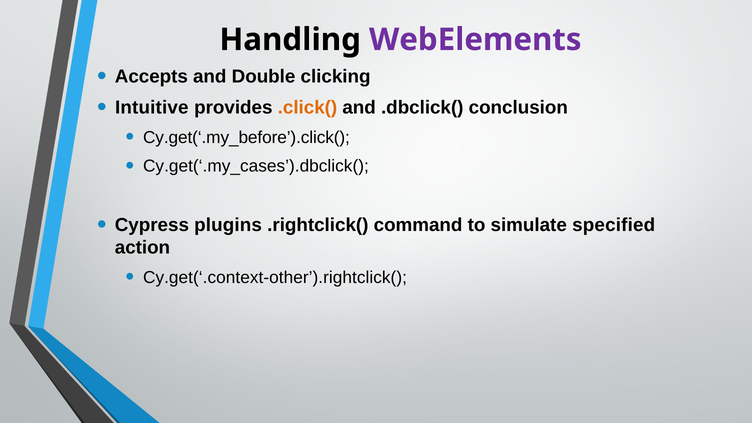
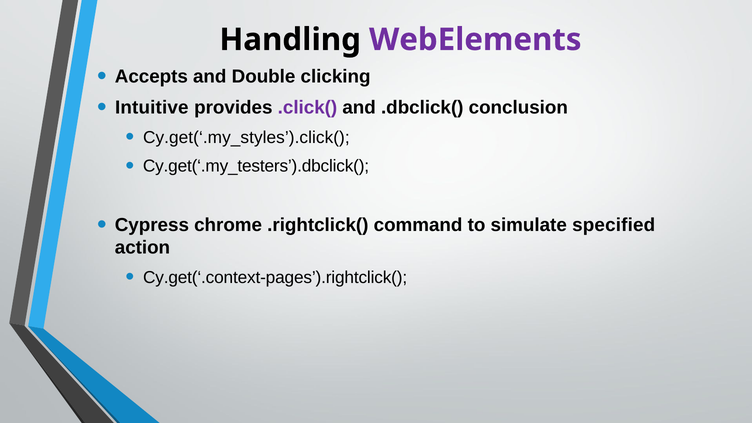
.click( colour: orange -> purple (307, 108)
Cy.get(‘.my_before’).click(: Cy.get(‘.my_before’).click( -> Cy.get(‘.my_styles’).click( (246, 137)
Cy.get(‘.my_cases’).dbclick(: Cy.get(‘.my_cases’).dbclick( -> Cy.get(‘.my_testers’).dbclick( (256, 166)
plugins: plugins -> chrome (228, 225)
Cy.get(‘.context-other’).rightclick(: Cy.get(‘.context-other’).rightclick( -> Cy.get(‘.context-pages’).rightclick( (275, 277)
